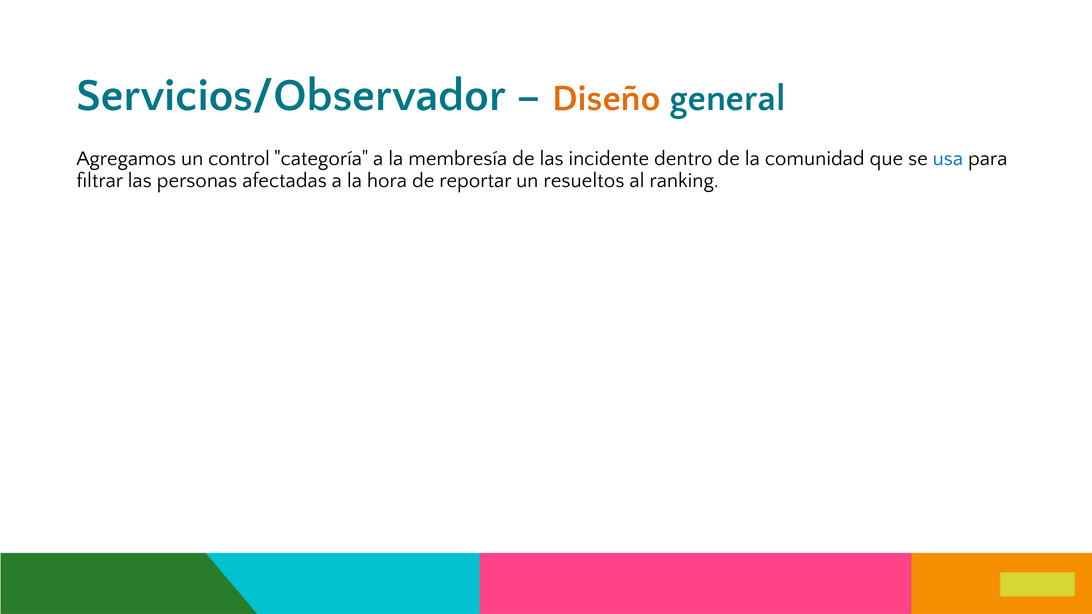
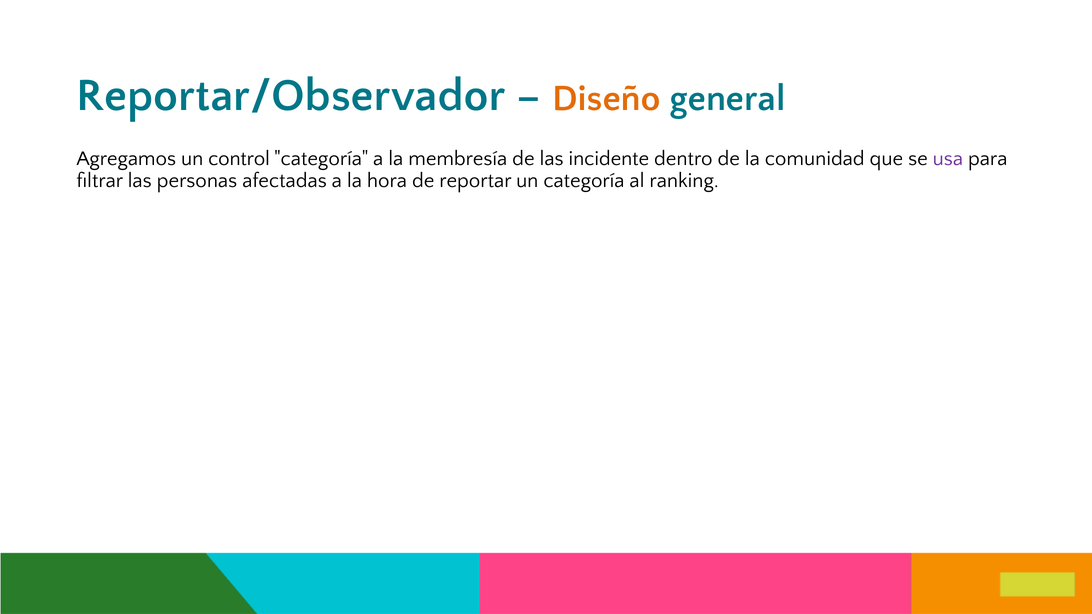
Servicios/Observador: Servicios/Observador -> Reportar/Observador (291, 95)
usa colour: blue -> purple (948, 158)
un resueltos: resueltos -> categoría (584, 180)
